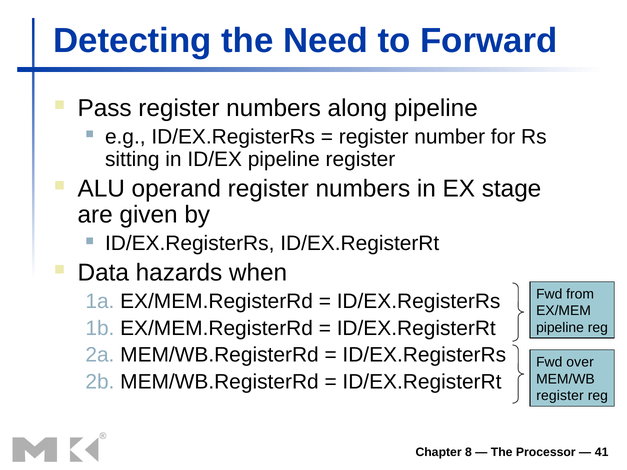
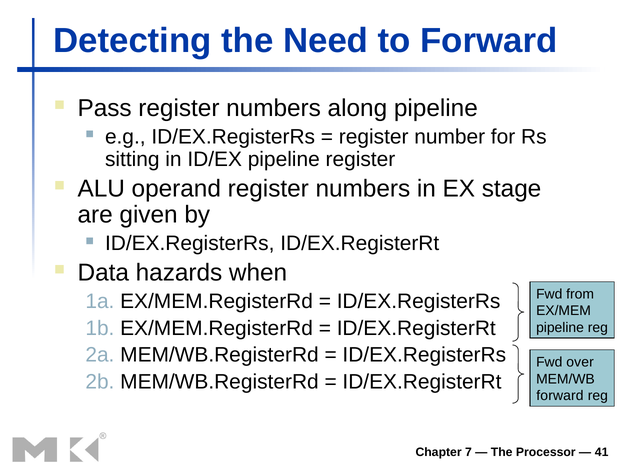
register: register -> forward (560, 396)
8: 8 -> 7 (468, 453)
